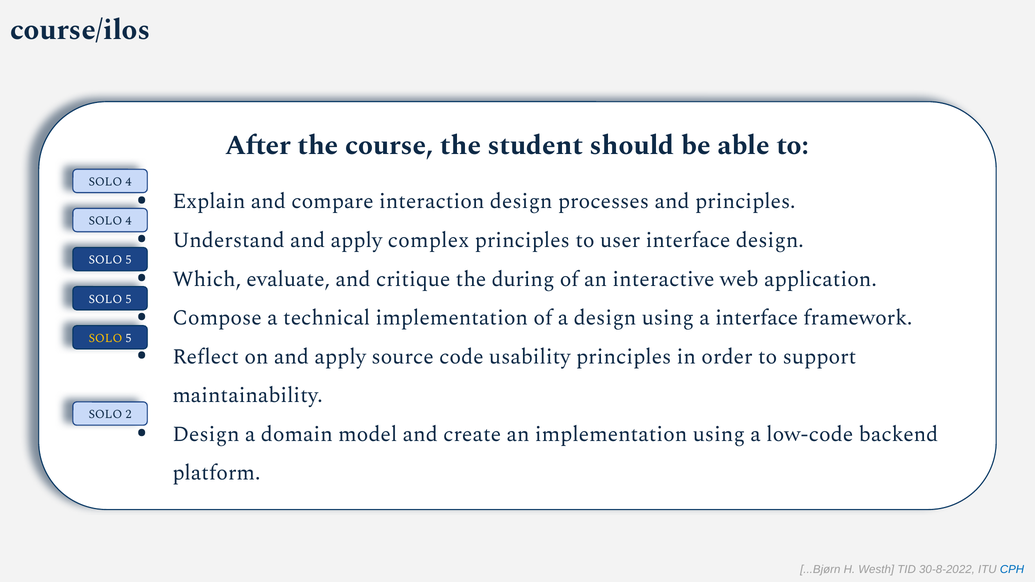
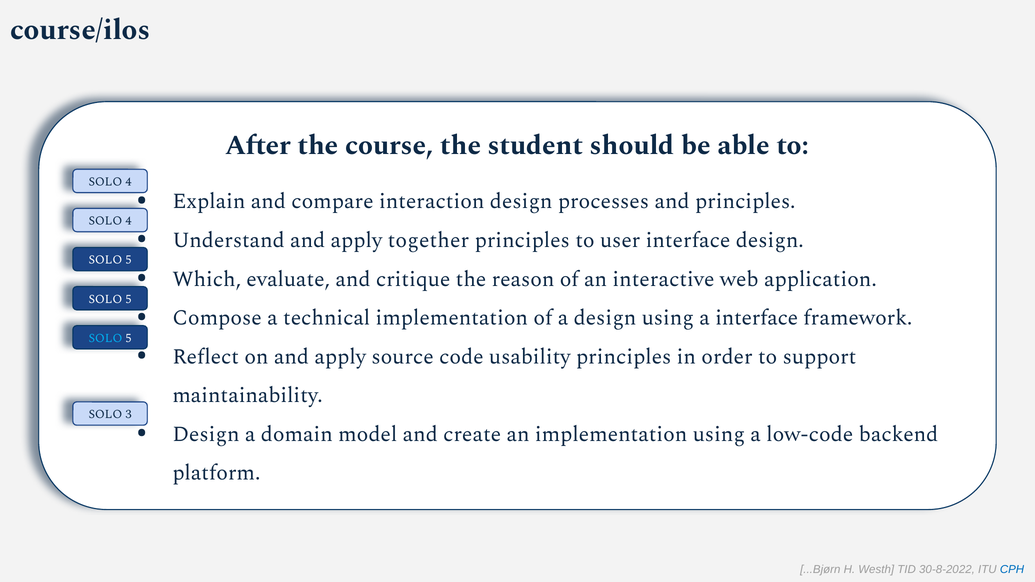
complex: complex -> together (428, 240)
during: during -> reason (523, 279)
SOLO colour: yellow -> light blue (105, 338)
2: 2 -> 3 (128, 415)
